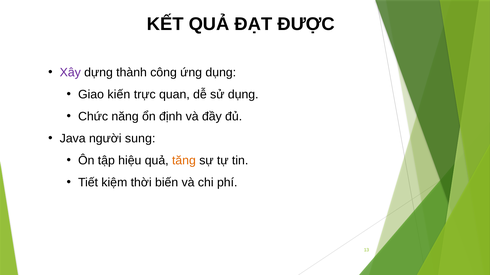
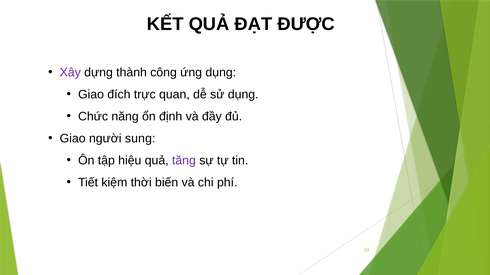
kiến: kiến -> đích (119, 95)
Java: Java -> Giao (73, 139)
tăng colour: orange -> purple (184, 161)
